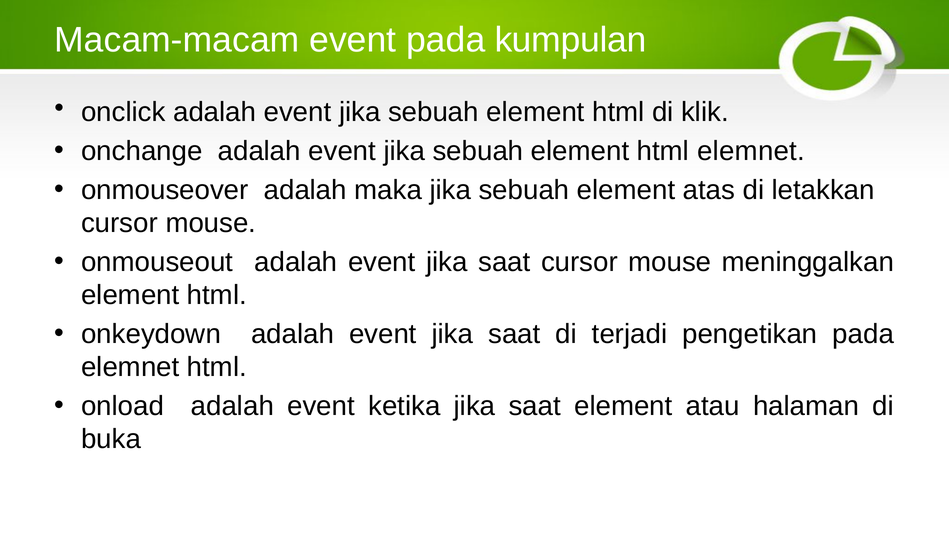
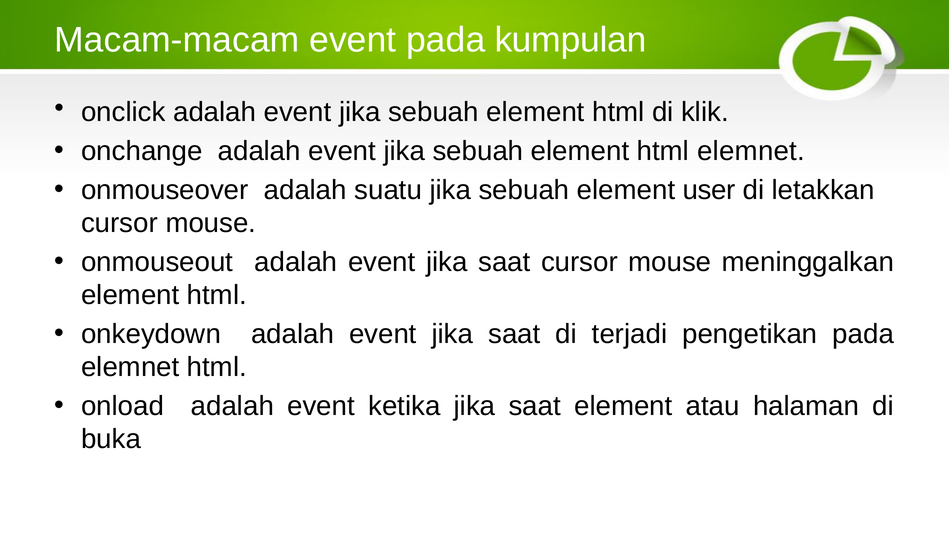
maka: maka -> suatu (388, 190)
atas: atas -> user (709, 190)
